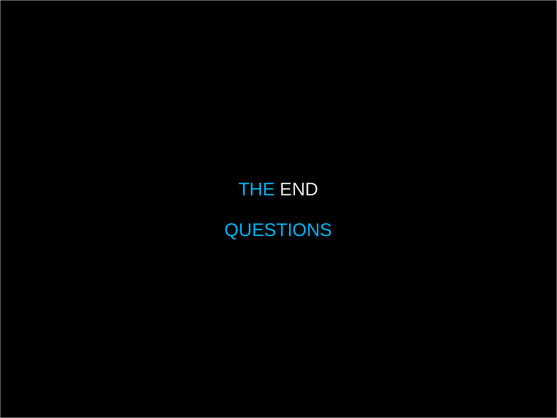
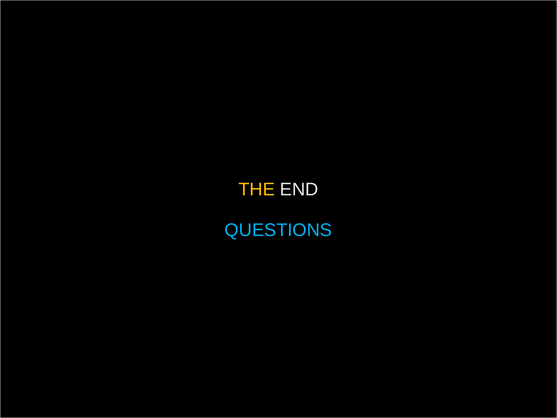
THE colour: light blue -> yellow (257, 189)
